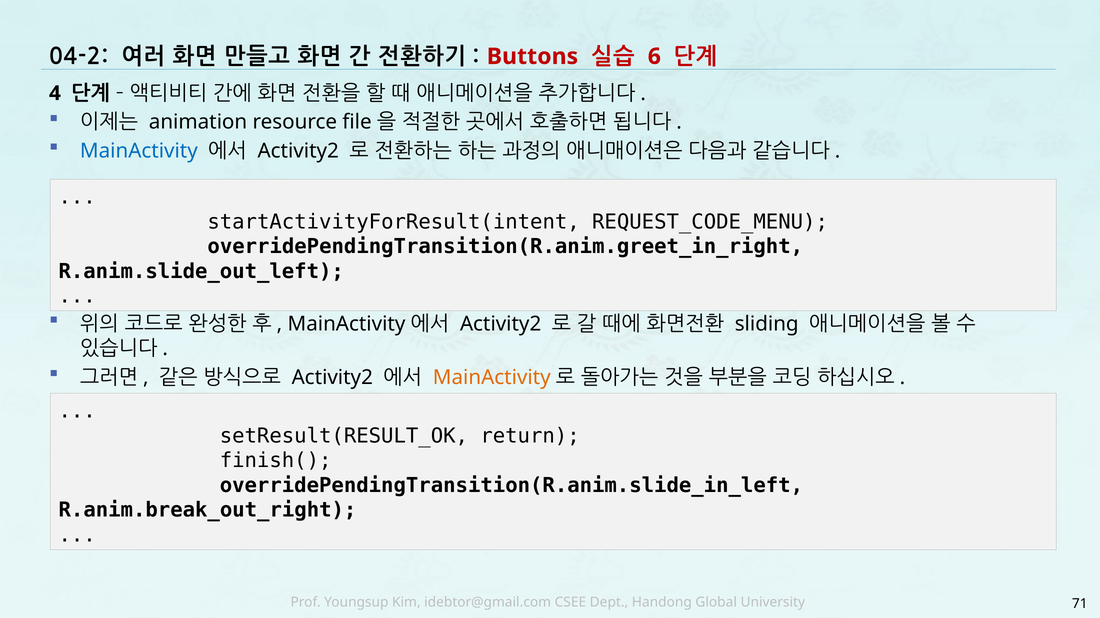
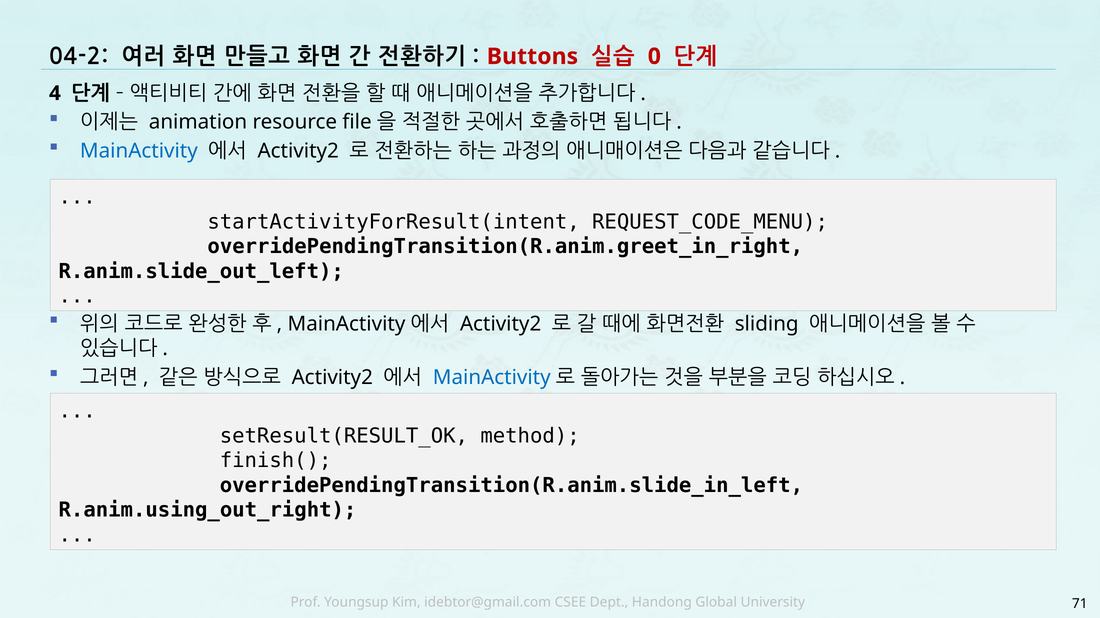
6: 6 -> 0 (654, 57)
MainActivity colour: orange -> blue (492, 378)
return: return -> method (530, 436)
R.anim.break_out_right: R.anim.break_out_right -> R.anim.using_out_right (207, 511)
